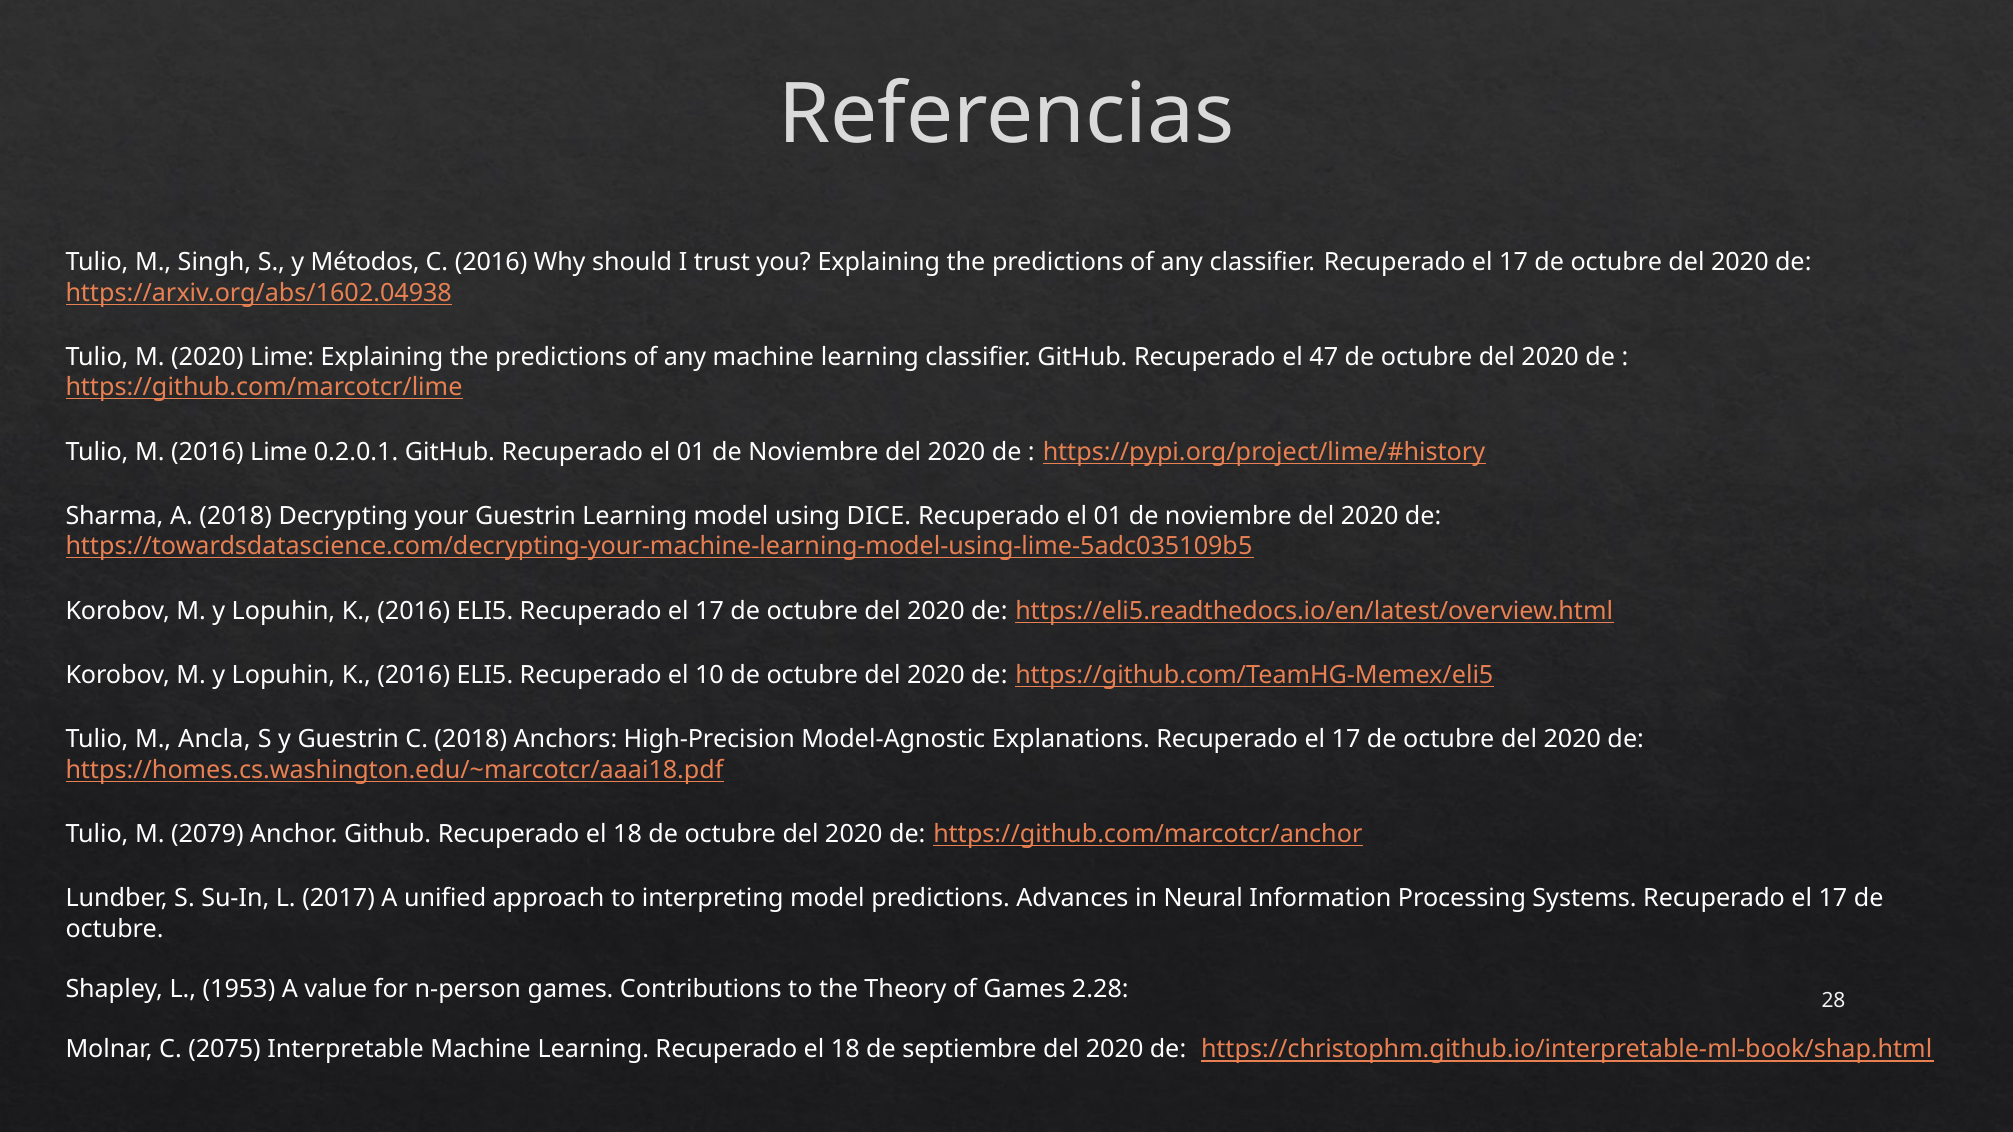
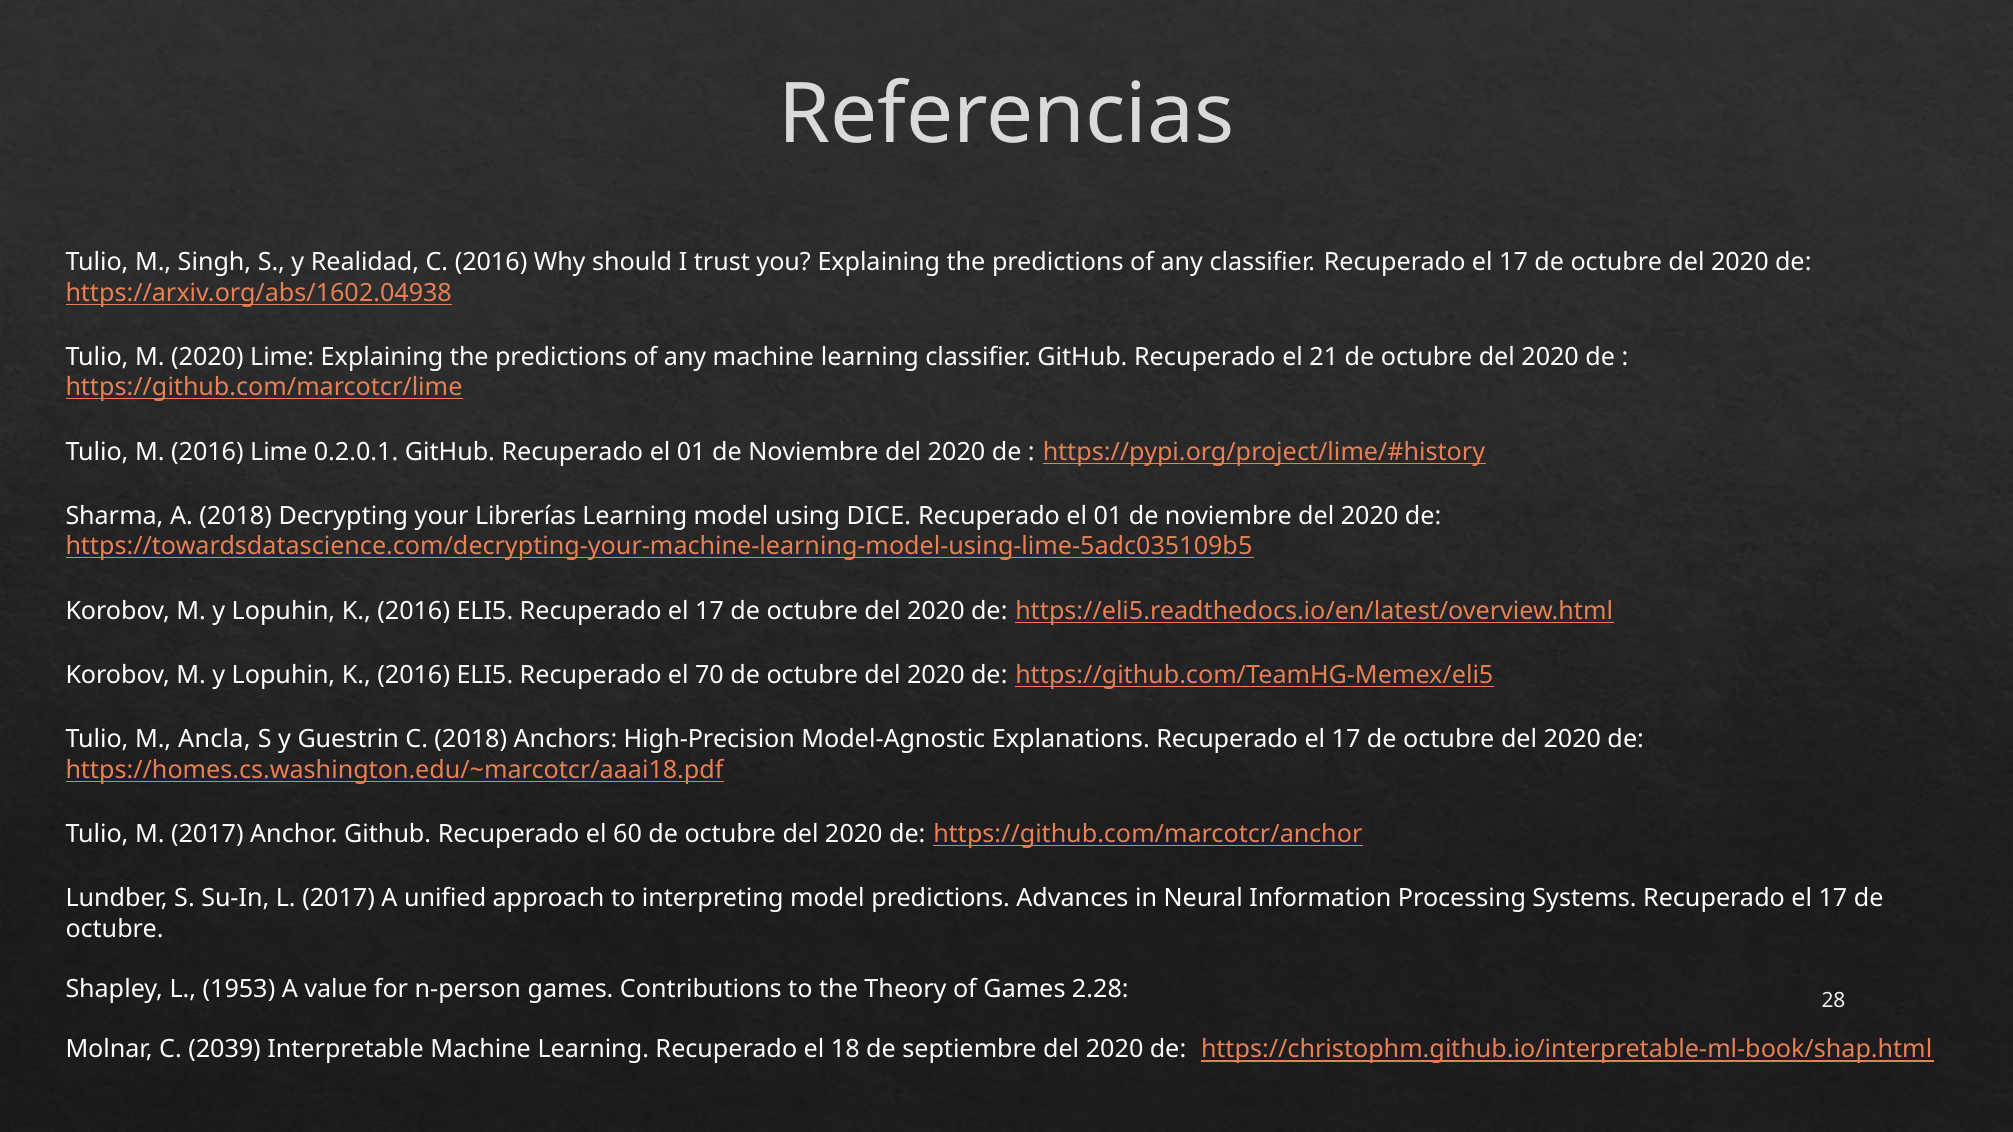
Métodos: Métodos -> Realidad (365, 263)
47: 47 -> 21 (1324, 357)
your Guestrin: Guestrin -> Librerías (526, 516)
10: 10 -> 70 (709, 675)
M 2079: 2079 -> 2017 (207, 834)
Github Recuperado el 18: 18 -> 60 (628, 834)
2075: 2075 -> 2039 (225, 1050)
